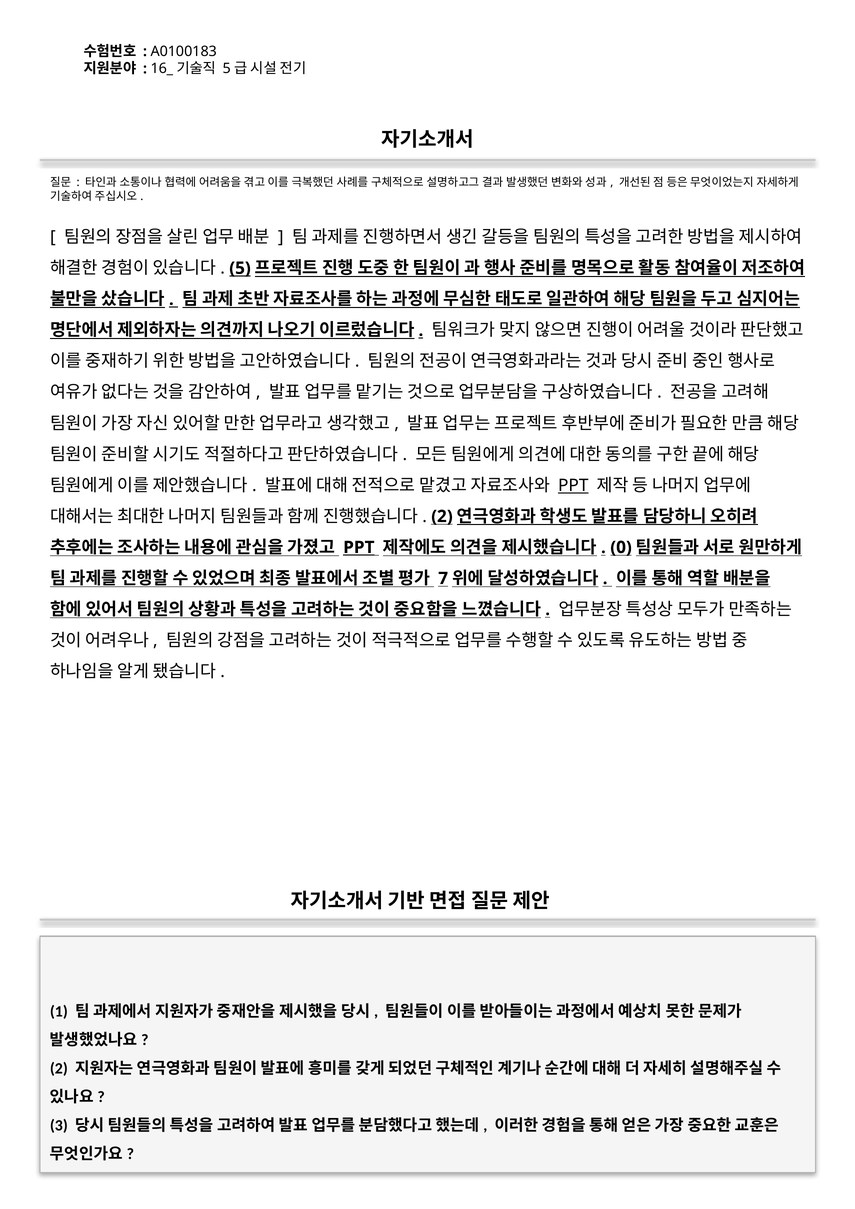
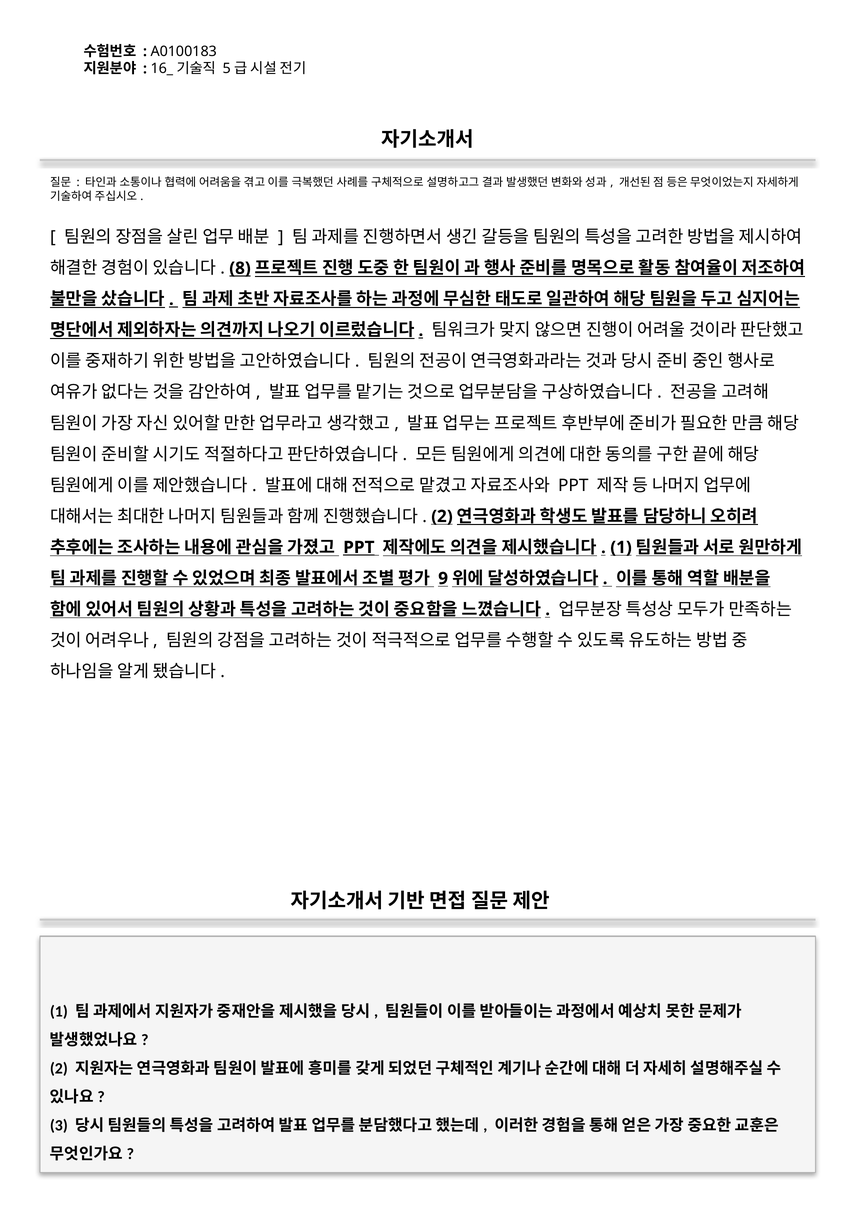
5: 5 -> 8 (240, 268)
PPT underline: present -> none (573, 485)
0: 0 -> 1 (621, 548)
7: 7 -> 9 (443, 579)
